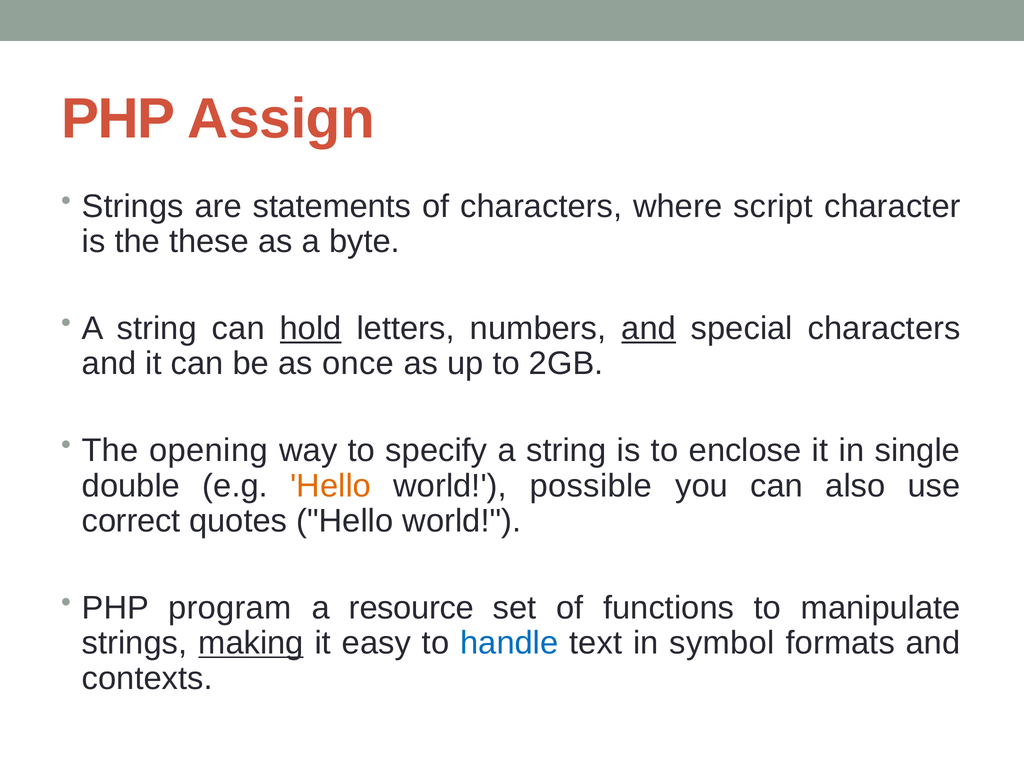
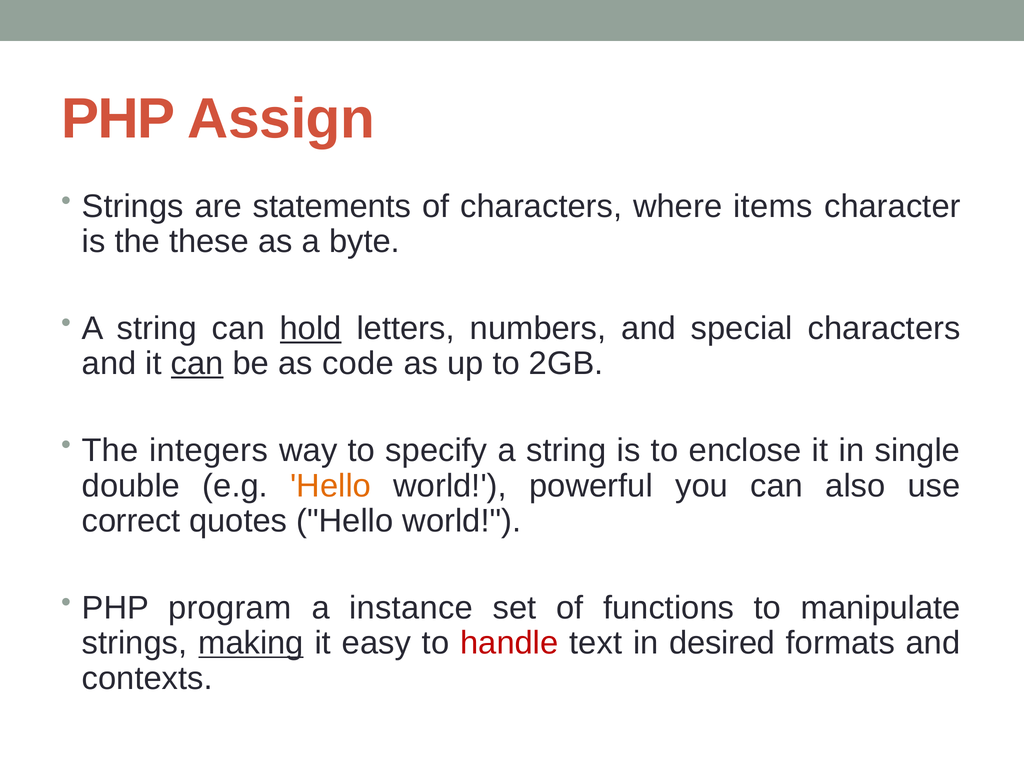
script: script -> items (773, 206)
and underline: present -> none (649, 328)
can underline: none -> present (197, 364)
once: once -> code (358, 364)
opening: opening -> integers (209, 450)
possible: possible -> powerful (591, 486)
resource: resource -> instance (411, 608)
handle colour: blue -> red (509, 643)
symbol: symbol -> desired (722, 643)
